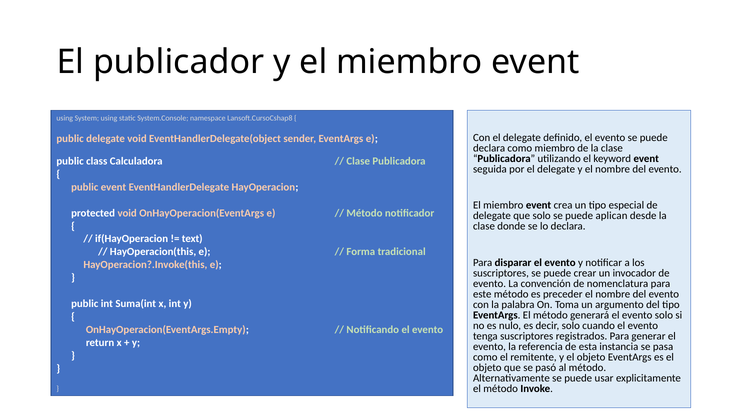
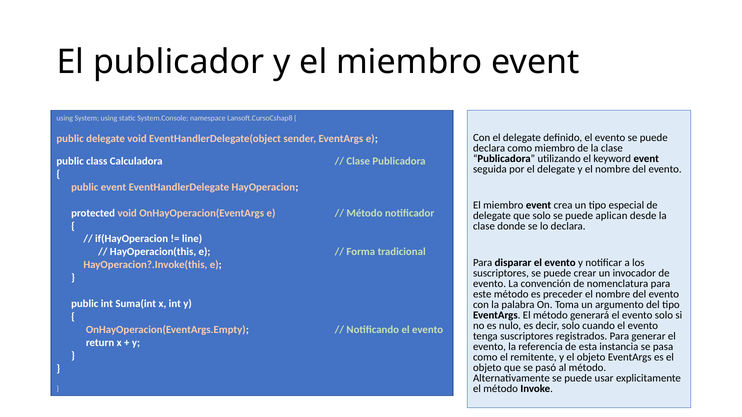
text: text -> line (192, 239)
